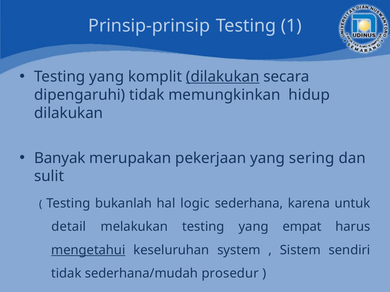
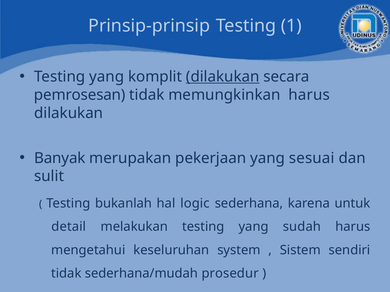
dipengaruhi: dipengaruhi -> pemrosesan (80, 95)
memungkinkan hidup: hidup -> harus (309, 95)
sering: sering -> sesuai (312, 158)
empat: empat -> sudah (302, 227)
mengetahui underline: present -> none (88, 250)
